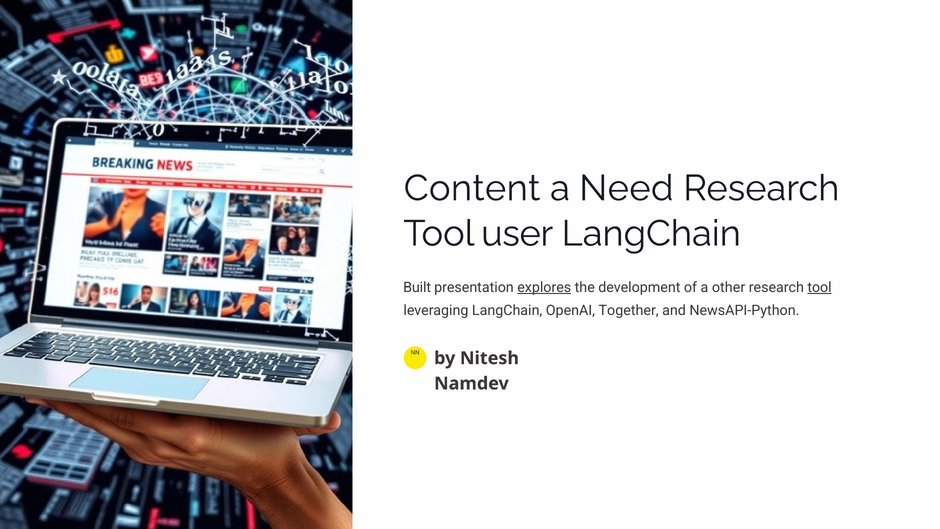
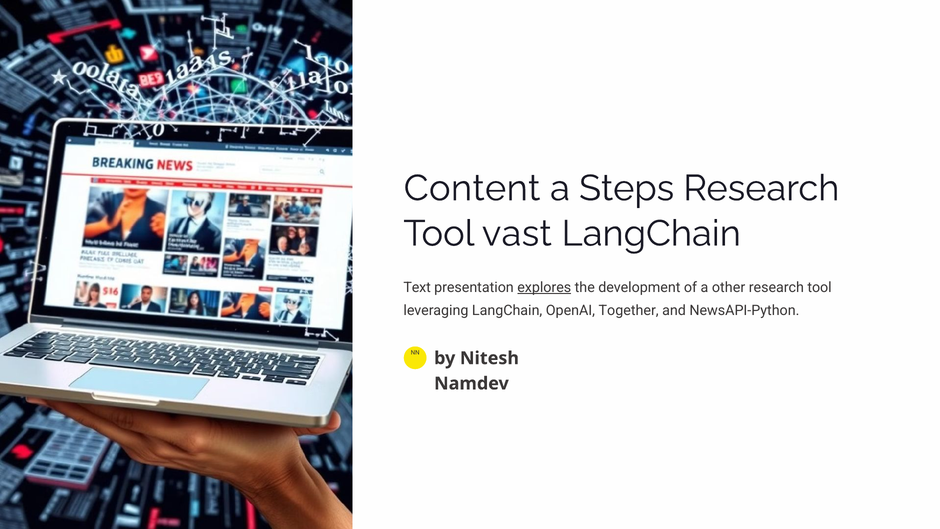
Need: Need -> Steps (627, 188)
user: user -> vast (517, 233)
Built: Built -> Text (417, 287)
tool underline: present -> none (820, 287)
